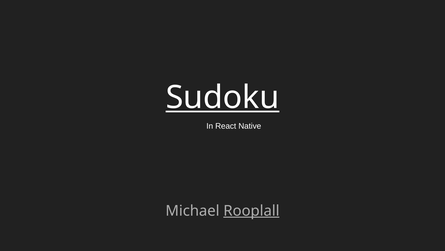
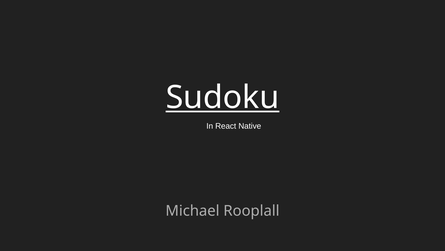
Rooplall underline: present -> none (251, 210)
